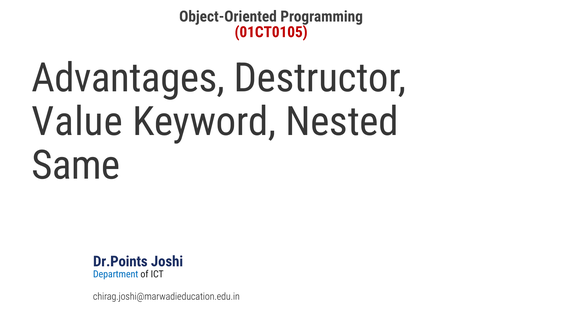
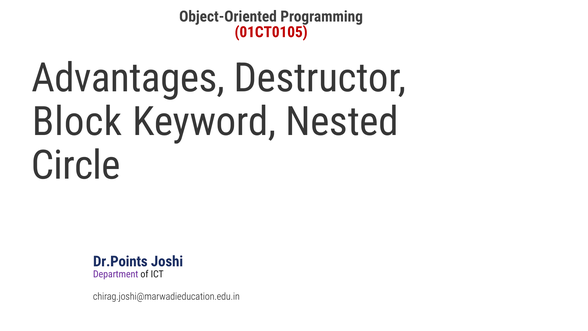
Value: Value -> Block (77, 122)
Same: Same -> Circle (76, 165)
Department colour: blue -> purple (116, 274)
